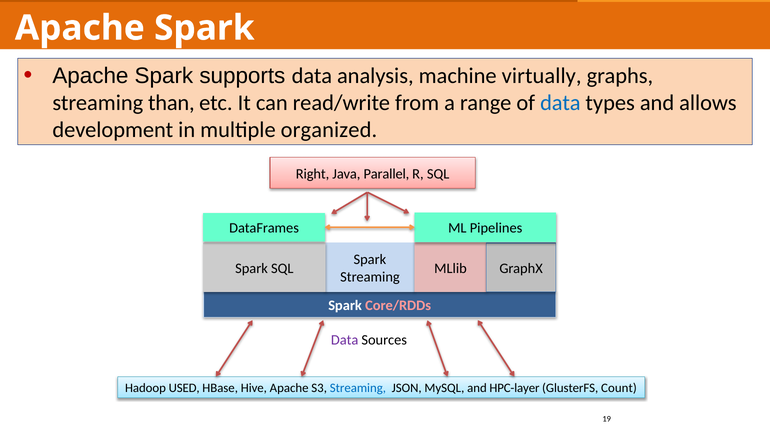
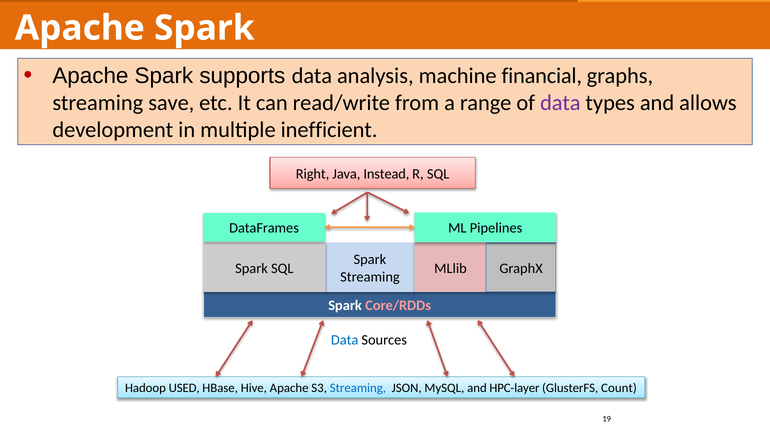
virtually: virtually -> financial (542, 76)
than: than -> save (171, 103)
data colour: blue -> purple (560, 103)
organized: organized -> inefficient (329, 130)
Parallel: Parallel -> Instead (386, 174)
Data colour: purple -> blue (345, 340)
